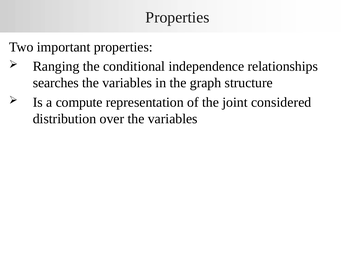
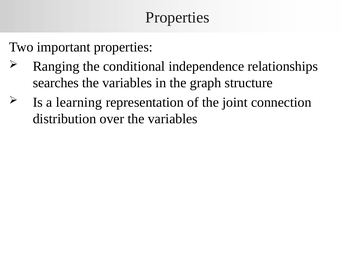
compute: compute -> learning (79, 102)
considered: considered -> connection (281, 102)
